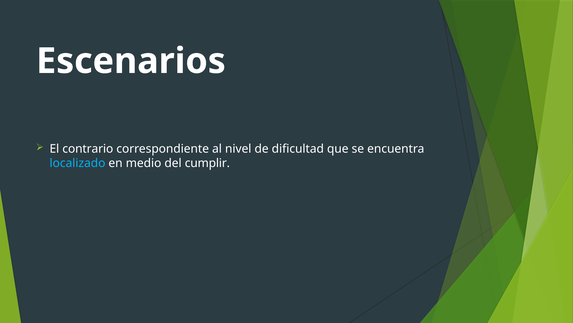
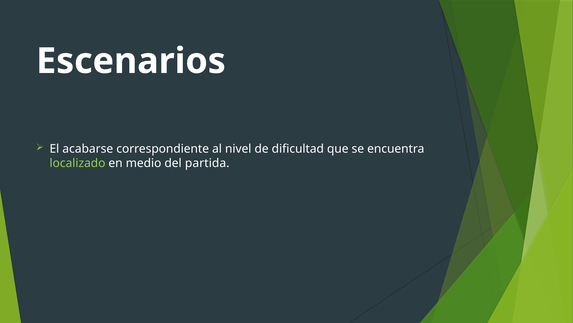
contrario: contrario -> acabarse (88, 149)
localizado colour: light blue -> light green (77, 163)
cumplir: cumplir -> partida (207, 163)
